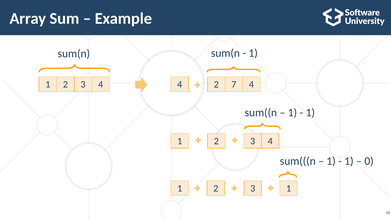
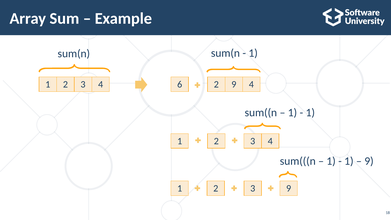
4 4: 4 -> 6 (180, 84)
2 7: 7 -> 9 (234, 84)
0: 0 -> 9 (369, 161)
3 1: 1 -> 9 (289, 188)
